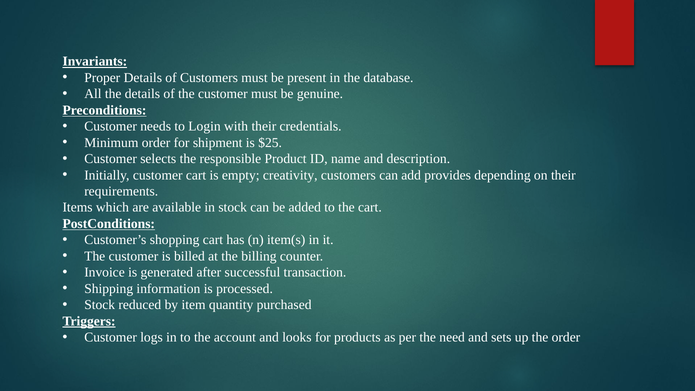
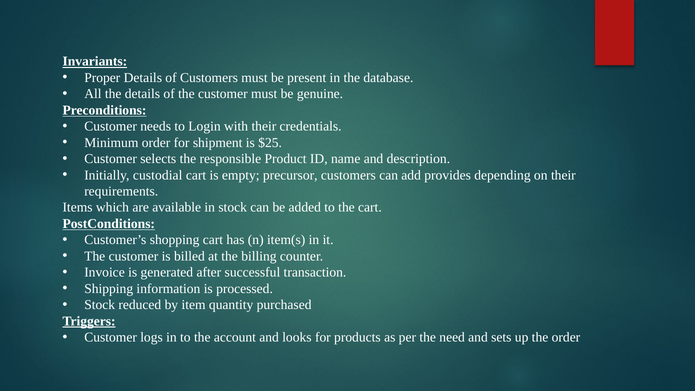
Initially customer: customer -> custodial (158, 175)
creativity: creativity -> precursor (290, 175)
